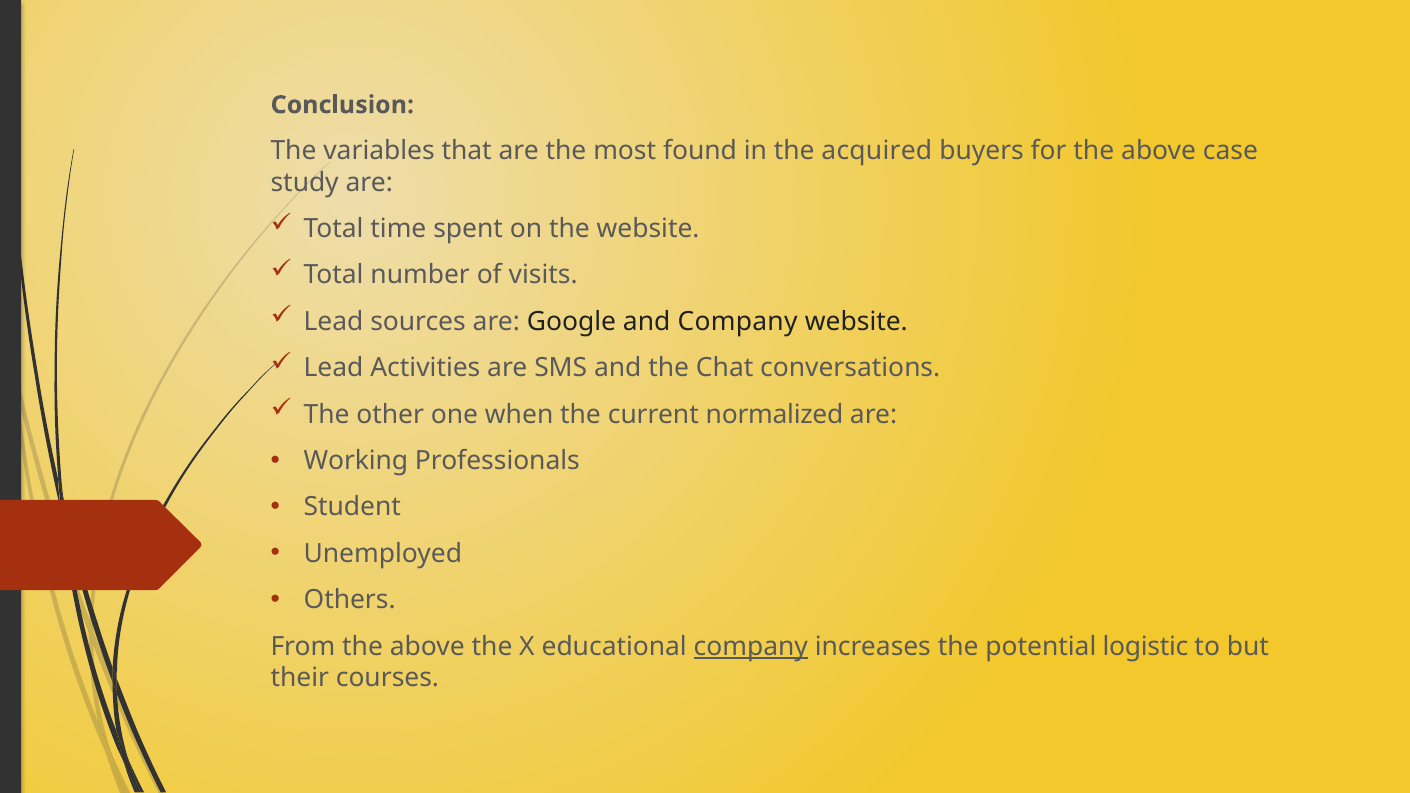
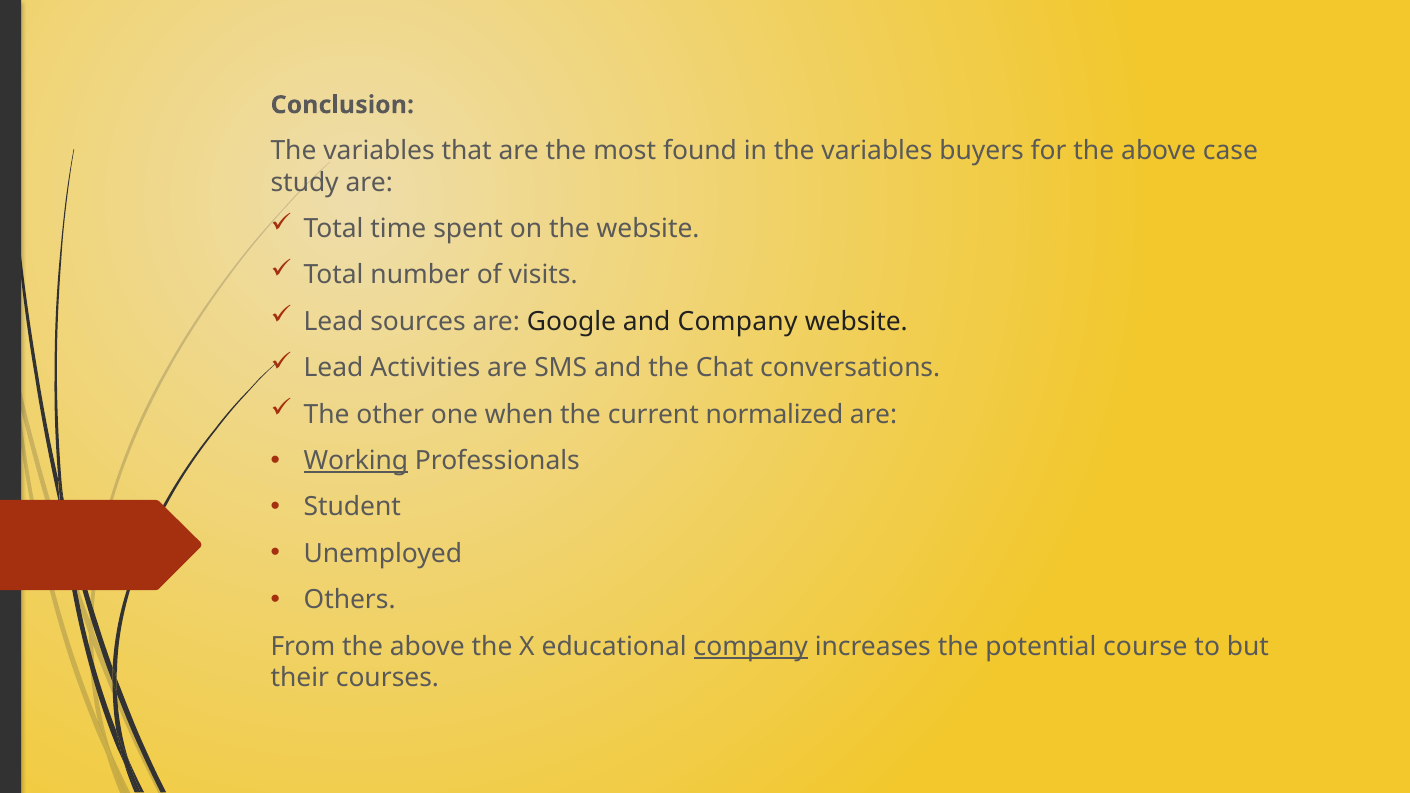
in the acquired: acquired -> variables (877, 151)
Working underline: none -> present (356, 461)
logistic: logistic -> course (1145, 647)
